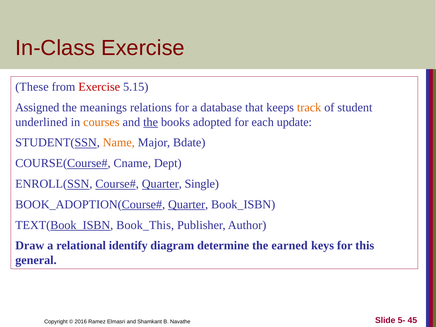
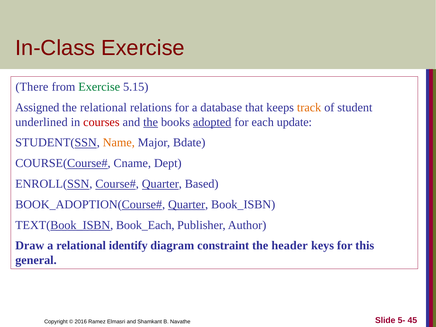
These: These -> There (32, 87)
Exercise colour: red -> green (99, 87)
the meanings: meanings -> relational (103, 108)
courses colour: orange -> red (101, 122)
adopted underline: none -> present (212, 122)
Single: Single -> Based (202, 184)
Book_This: Book_This -> Book_Each (145, 225)
determine: determine -> constraint (223, 246)
earned: earned -> header (290, 246)
